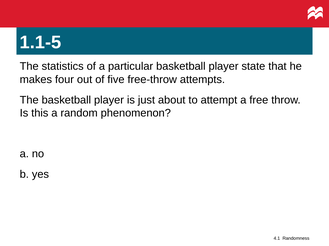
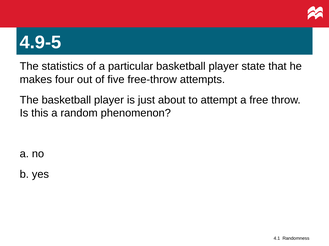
1.1-5: 1.1-5 -> 4.9-5 (40, 42)
